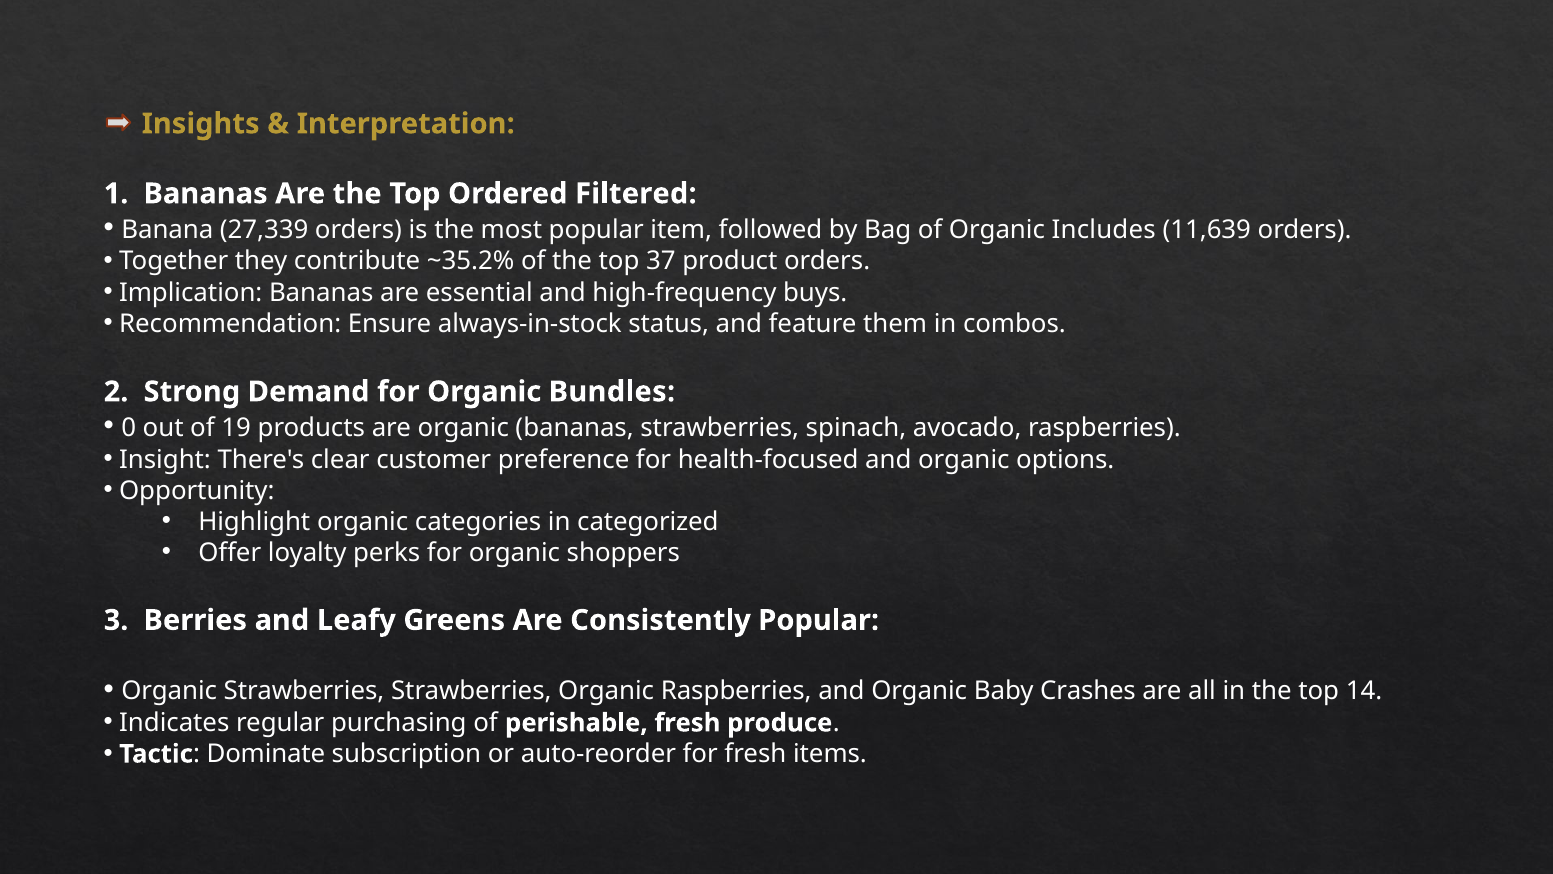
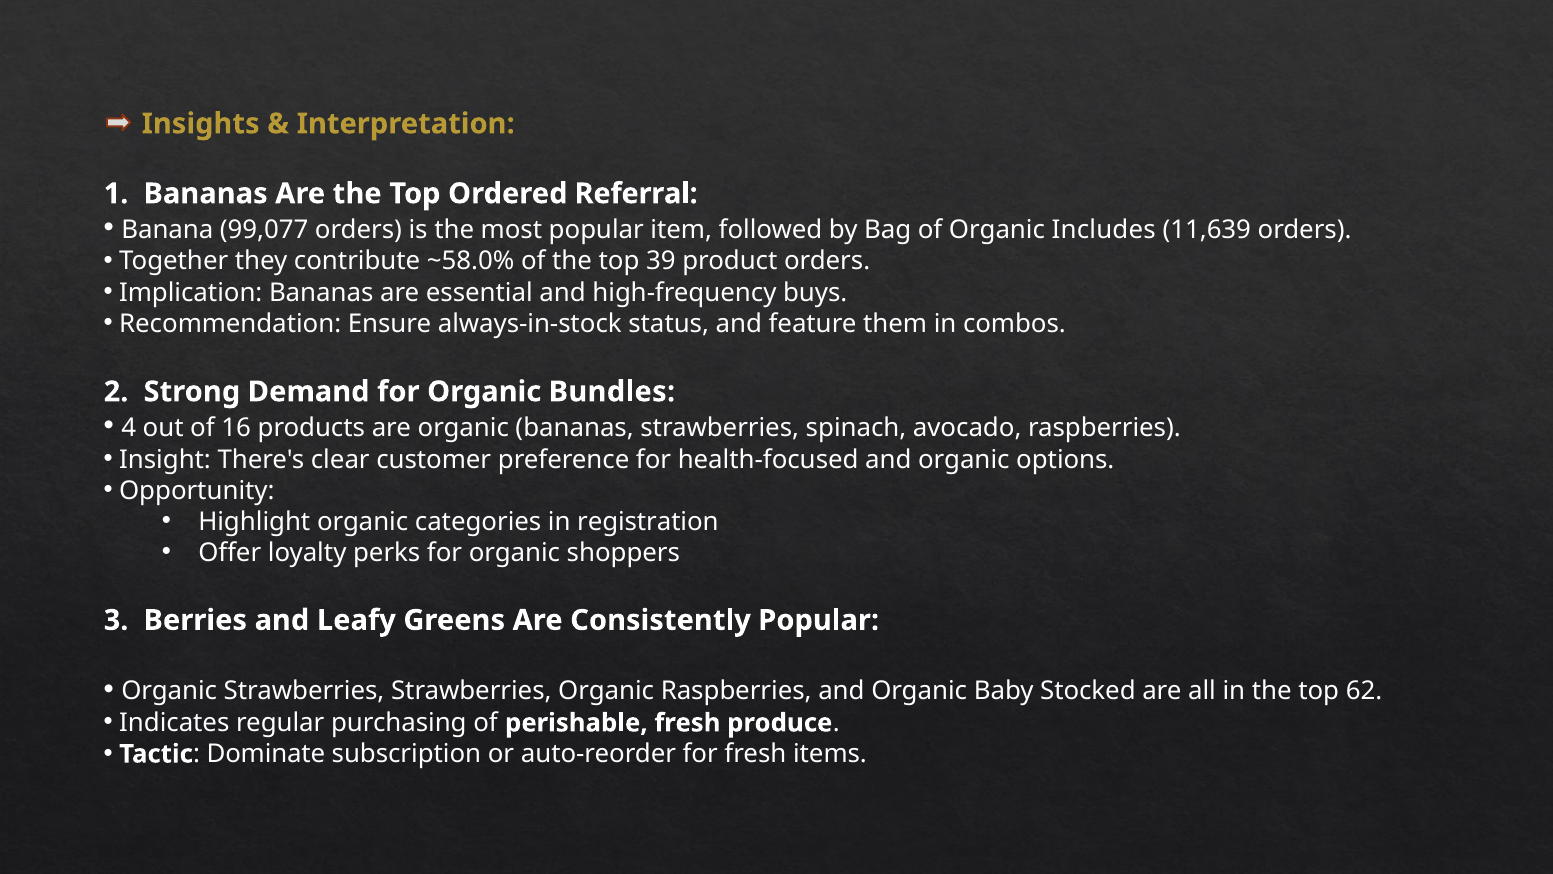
Filtered: Filtered -> Referral (636, 194)
27,339: 27,339 -> 99,077 (264, 230)
~35.2%: ~35.2% -> ~58.0% (471, 261)
37: 37 -> 39 (661, 261)
0: 0 -> 4 (129, 428)
19: 19 -> 16 (236, 428)
categorized: categorized -> registration (648, 521)
Crashes: Crashes -> Stocked (1088, 691)
14: 14 -> 62 (1364, 691)
